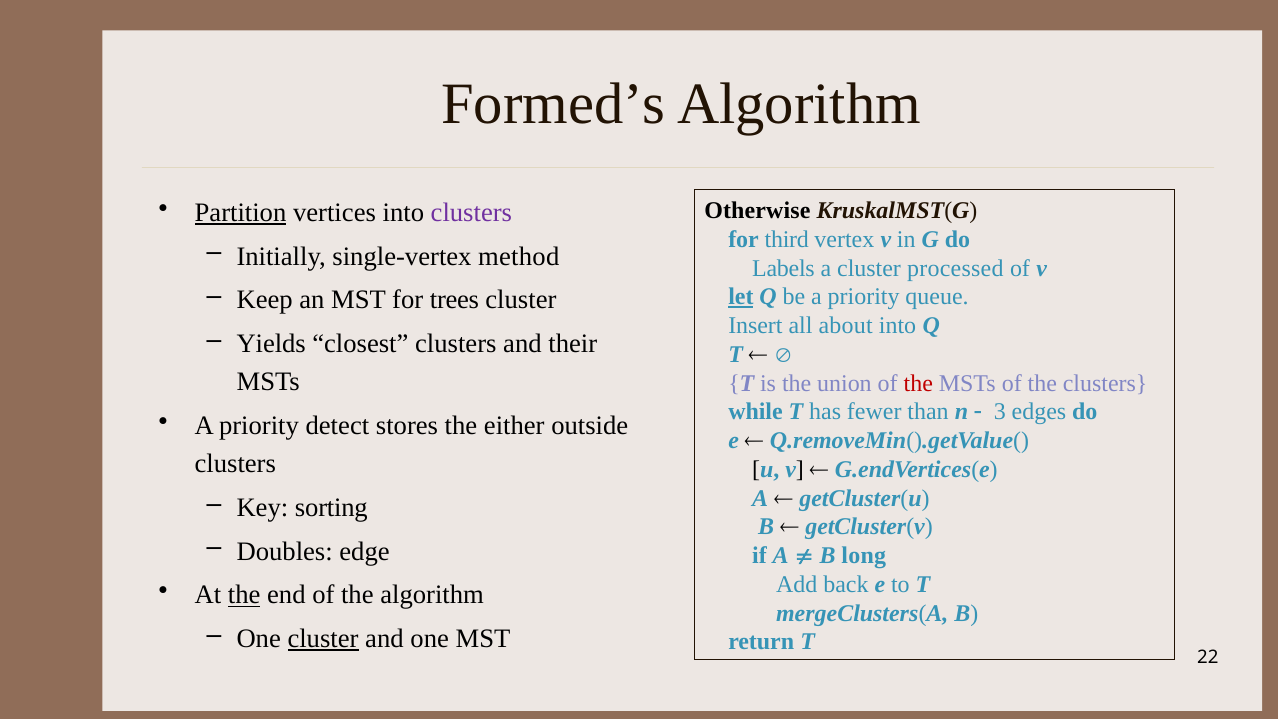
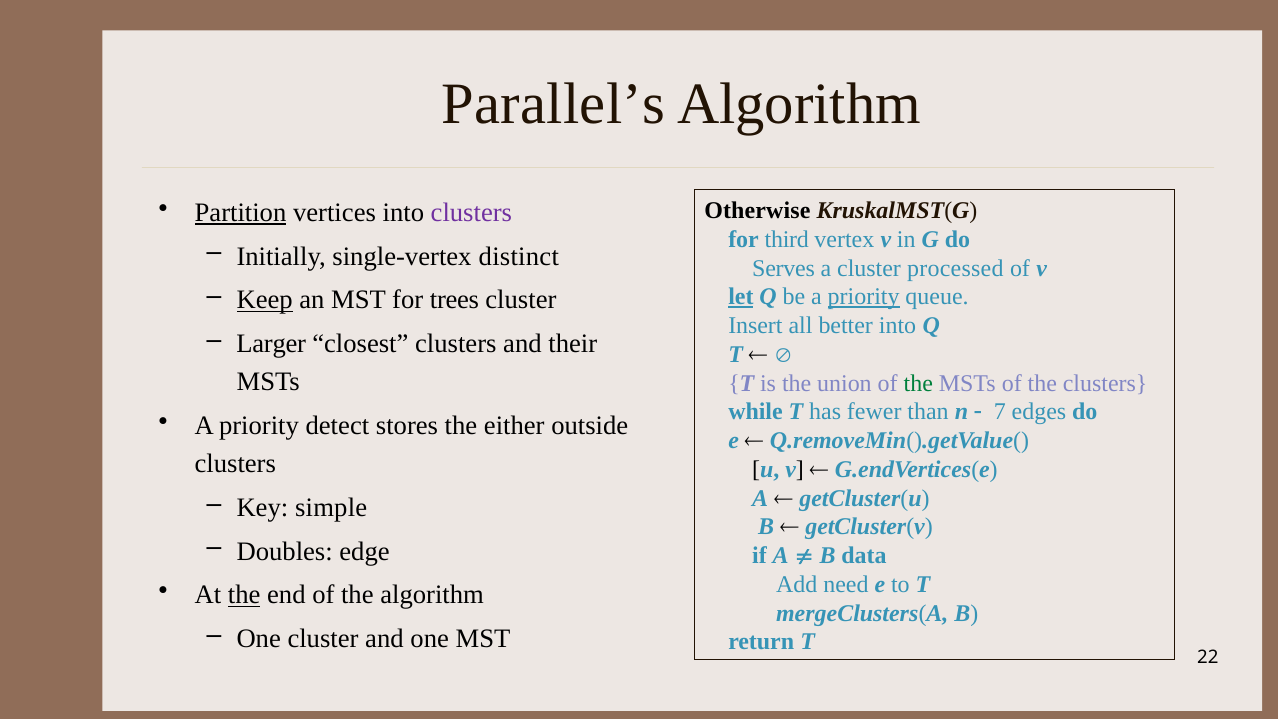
Formed’s: Formed’s -> Parallel’s (553, 104)
method: method -> distinct (519, 256)
Labels: Labels -> Serves (784, 268)
priority underline: none -> present (864, 297)
Keep underline: none -> present (265, 300)
about: about -> better (846, 326)
Yields: Yields -> Larger (271, 344)
the colour: red -> green (918, 383)
3: 3 -> 7 (1000, 412)
sorting: sorting -> simple (331, 508)
long: long -> data (864, 556)
back: back -> need (846, 584)
cluster underline: present -> none (323, 639)
